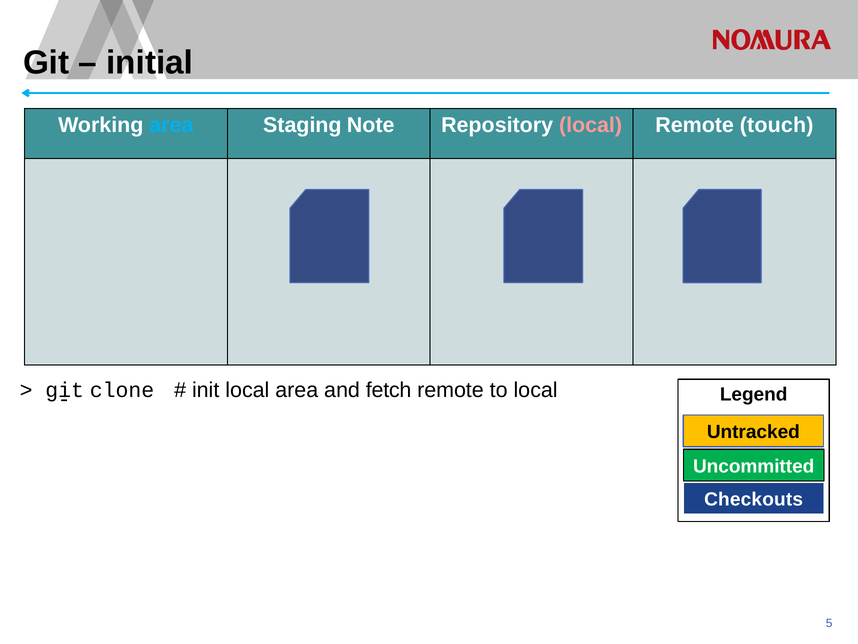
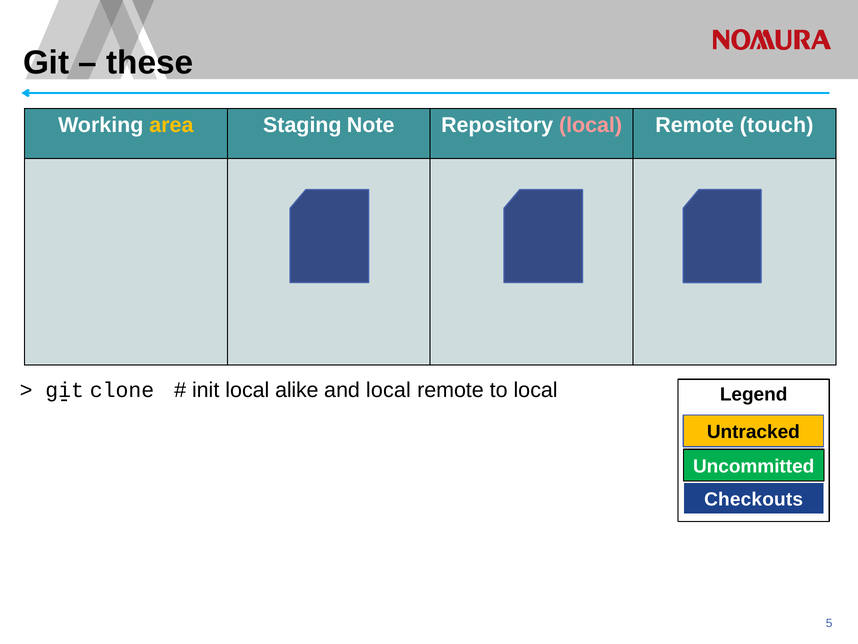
initial: initial -> these (150, 63)
area colour: light blue -> yellow (171, 125)
local area: area -> alike (297, 390)
and fetch: fetch -> local (388, 390)
